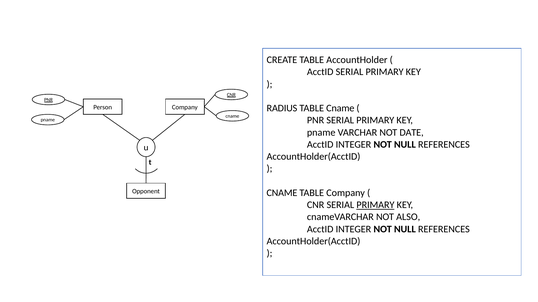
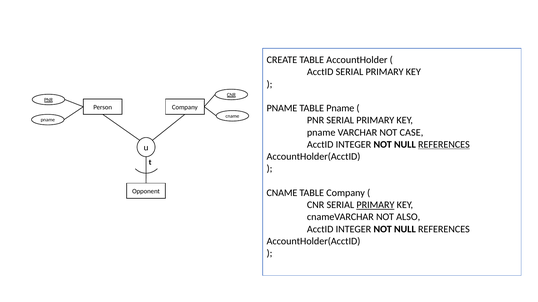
RADIUS: RADIUS -> PNAME (282, 108)
TABLE Cname: Cname -> Pname (340, 108)
DATE: DATE -> CASE (411, 133)
REFERENCES underline: none -> present (444, 145)
